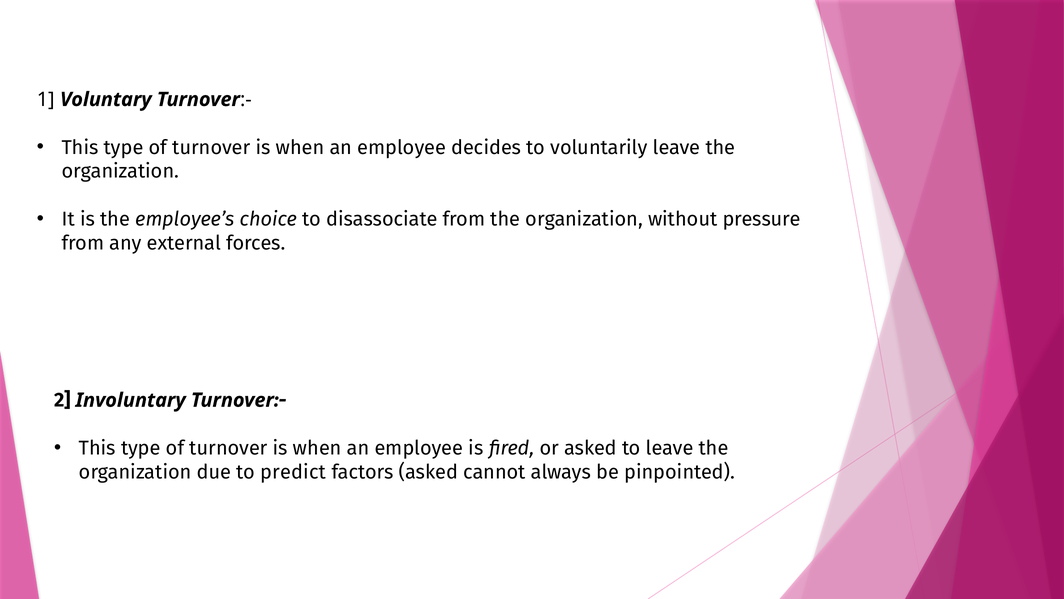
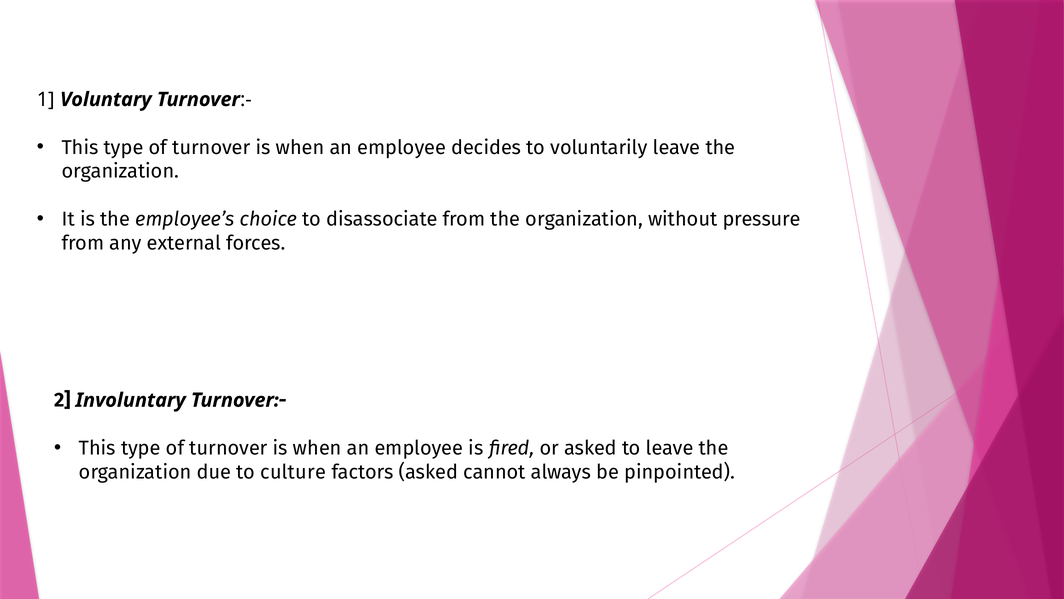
predict: predict -> culture (293, 472)
